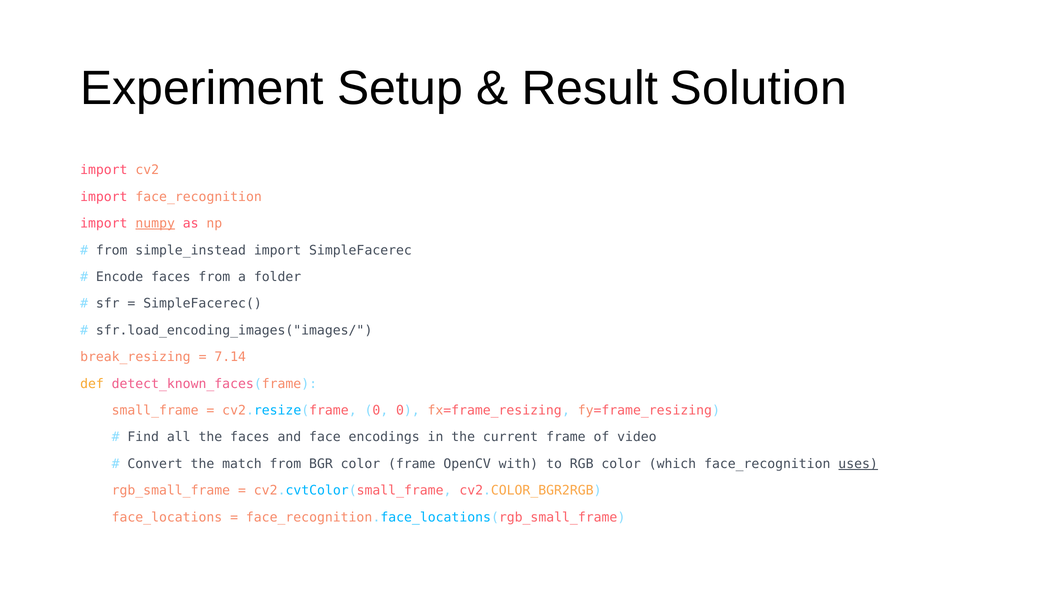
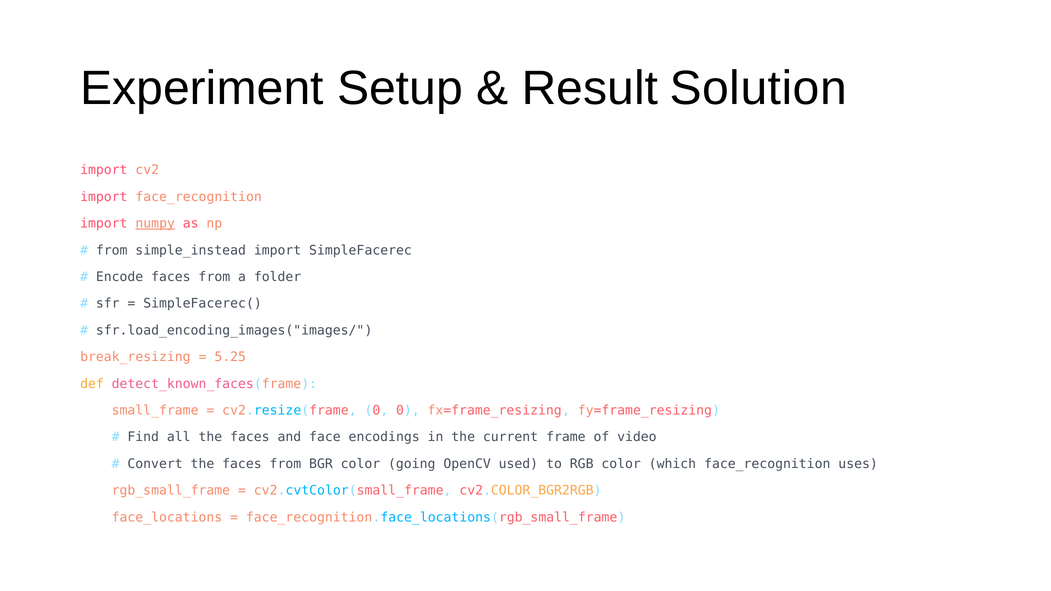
7.14: 7.14 -> 5.25 (230, 357)
Convert the match: match -> faces (242, 464)
color frame: frame -> going (412, 464)
with: with -> used (518, 464)
uses underline: present -> none (858, 464)
